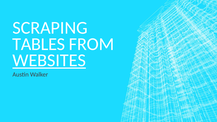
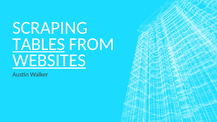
TABLES underline: none -> present (39, 44)
